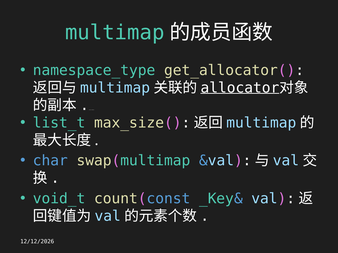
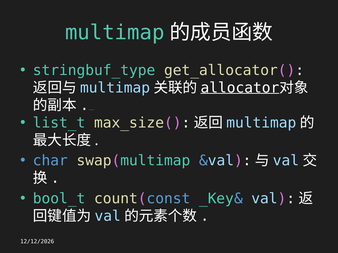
namespace_type: namespace_type -> stringbuf_type (94, 71)
void_t: void_t -> bool_t (59, 199)
